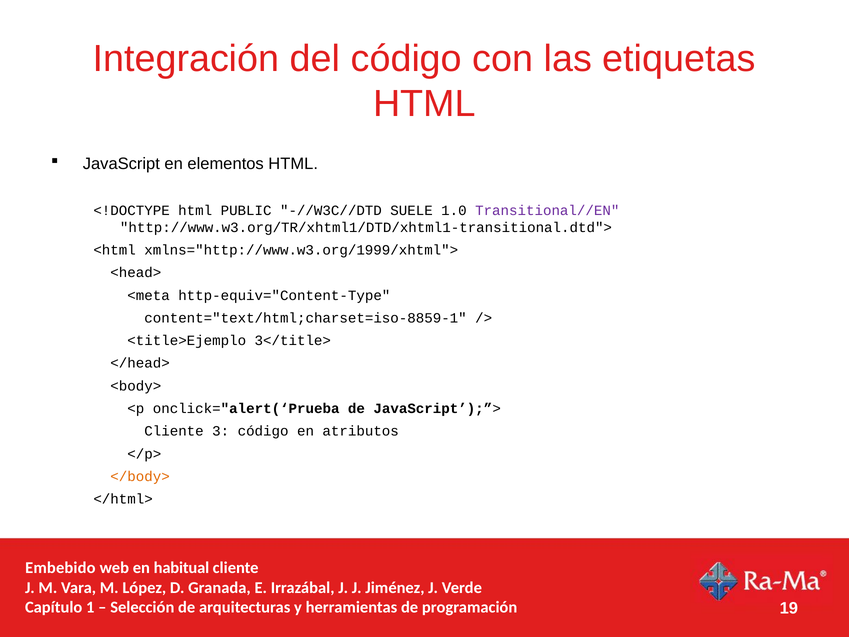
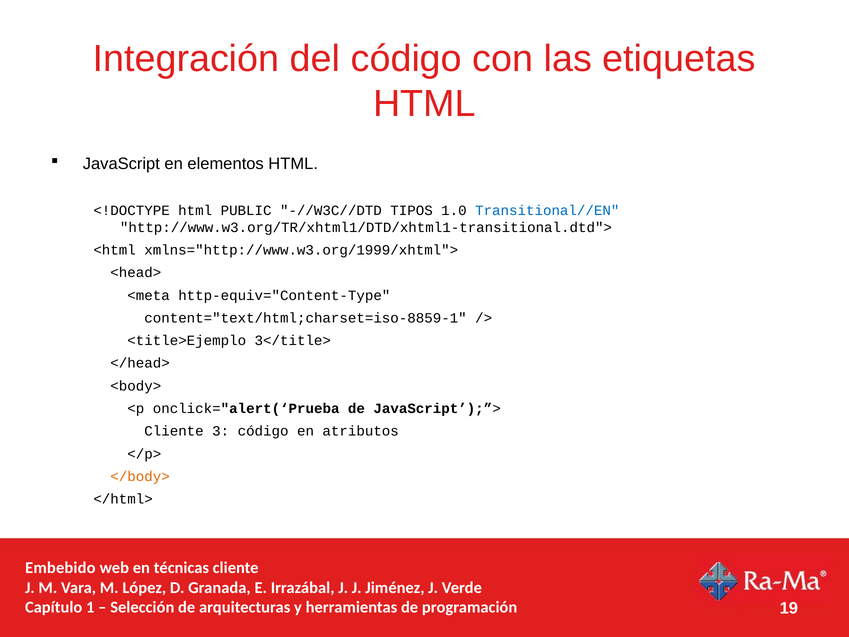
SUELE: SUELE -> TIPOS (412, 210)
Transitional//EN colour: purple -> blue (547, 210)
habitual: habitual -> técnicas (181, 568)
